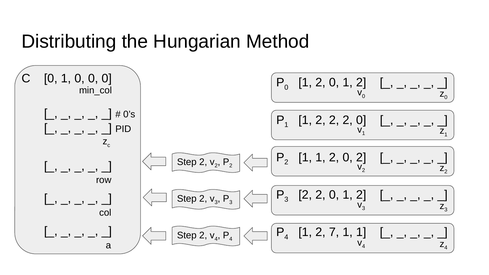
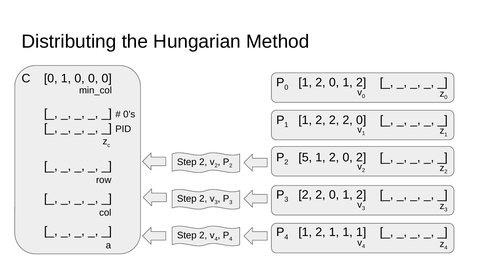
2 1: 1 -> 5 (305, 157)
2 7: 7 -> 1 (334, 232)
